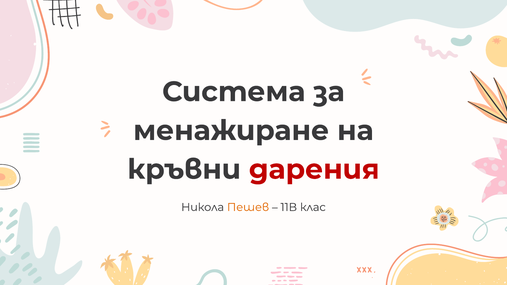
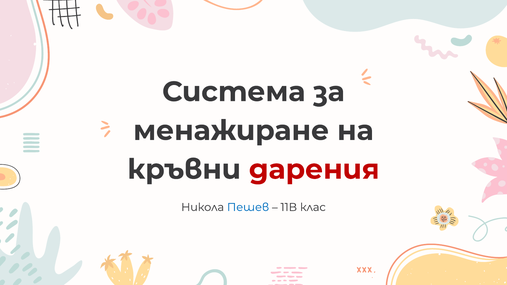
Пешев colour: orange -> blue (248, 207)
